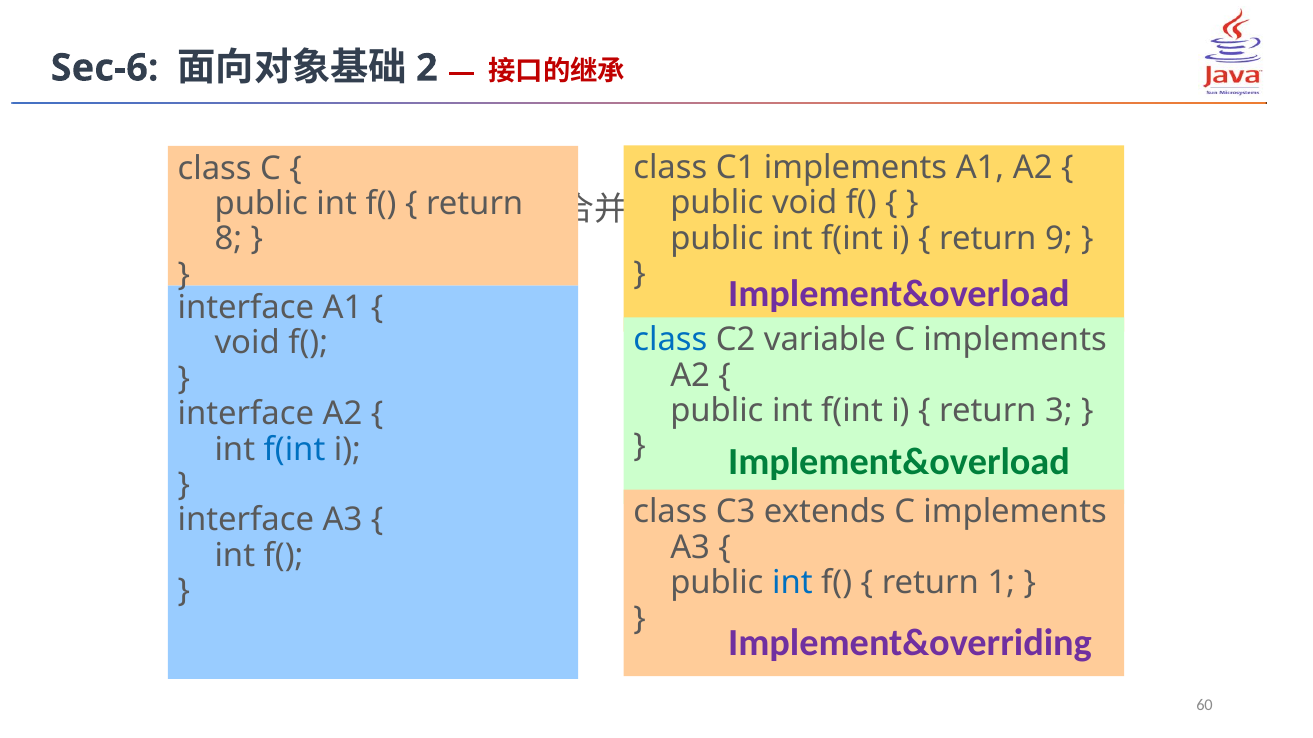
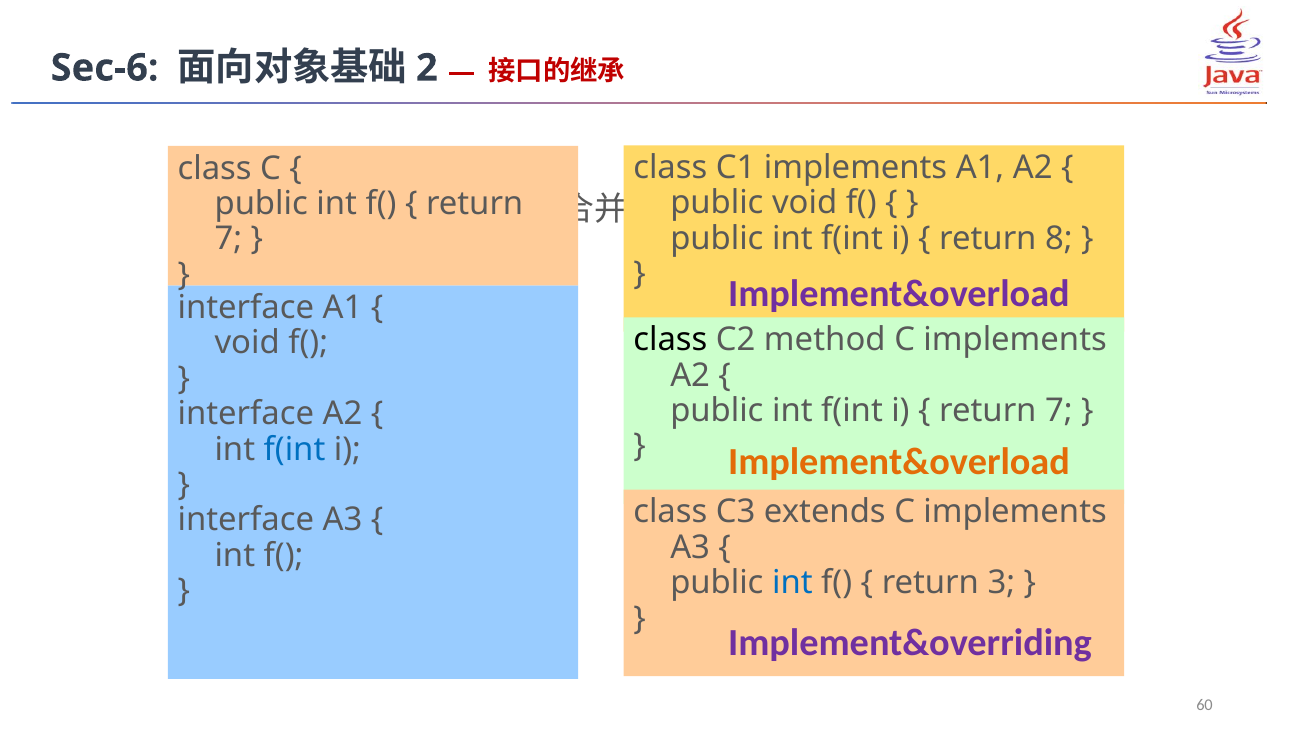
9: 9 -> 8 (1059, 239)
8: 8 -> 7 (228, 239)
class colour: blue -> black (670, 340)
variable: variable -> method (825, 340)
3: 3 -> 7 (1059, 411)
Implement&overload colour: green -> orange (899, 463)
1: 1 -> 3 (1001, 583)
